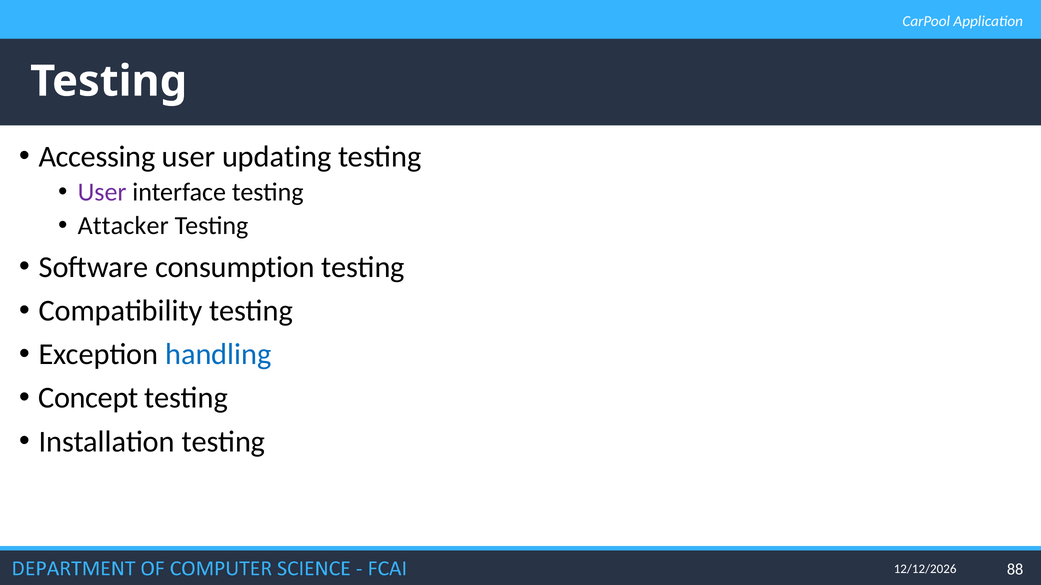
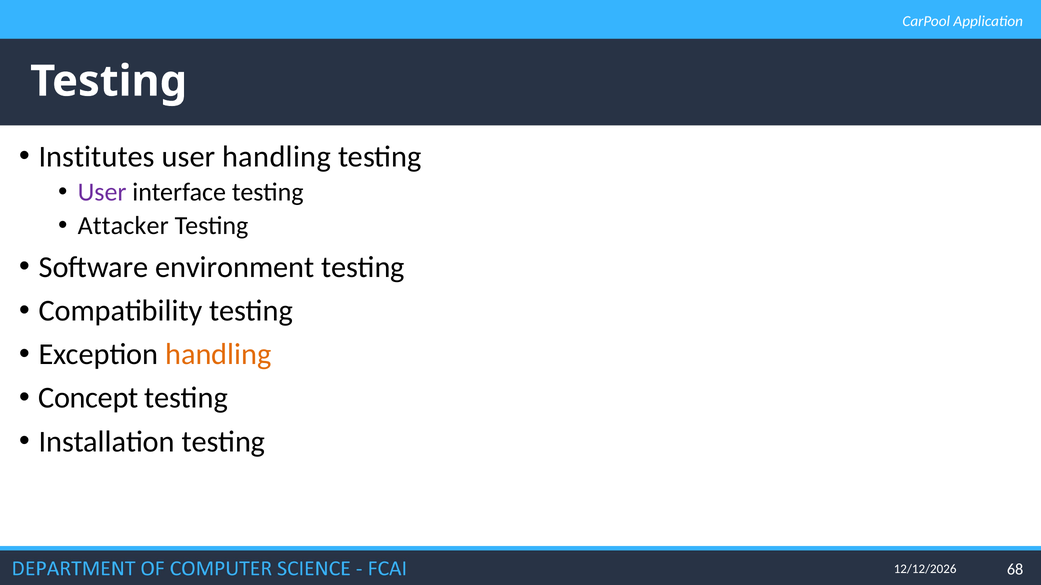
Accessing: Accessing -> Institutes (97, 157)
user updating: updating -> handling (276, 157)
consumption: consumption -> environment (235, 267)
handling colour: blue -> orange (218, 355)
88: 88 -> 68 (1015, 570)
